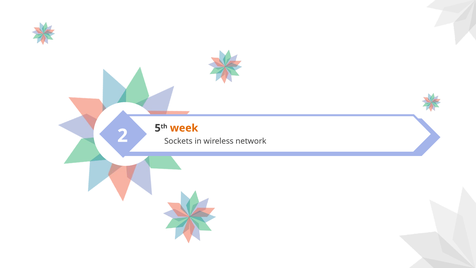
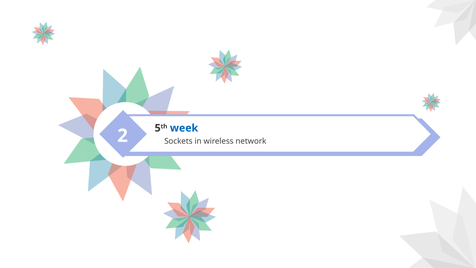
week colour: orange -> blue (184, 128)
